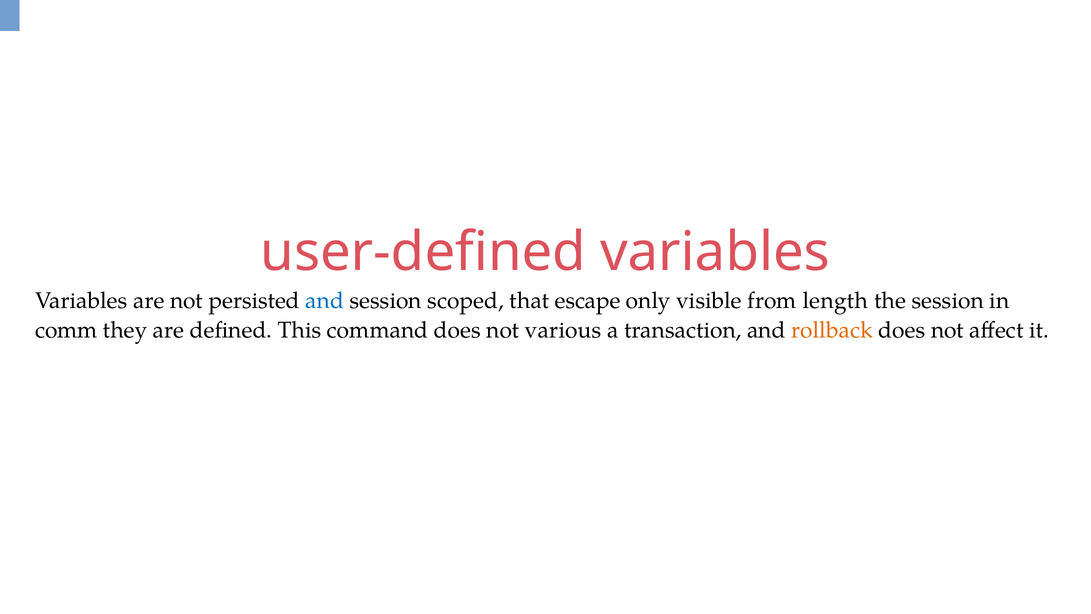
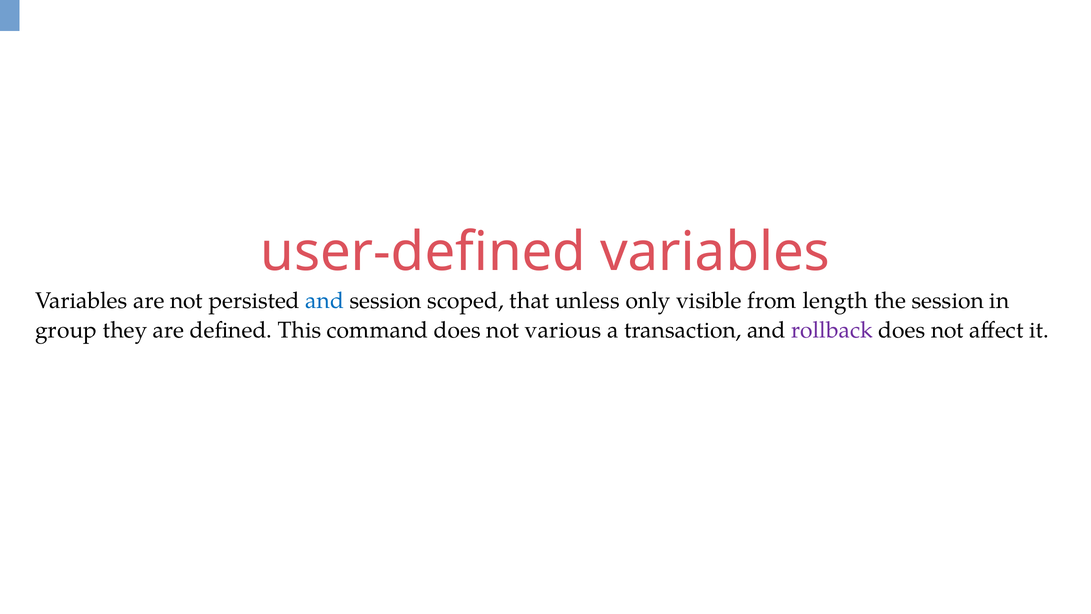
escape: escape -> unless (587, 301)
comm: comm -> group (66, 330)
rollback colour: orange -> purple (832, 330)
